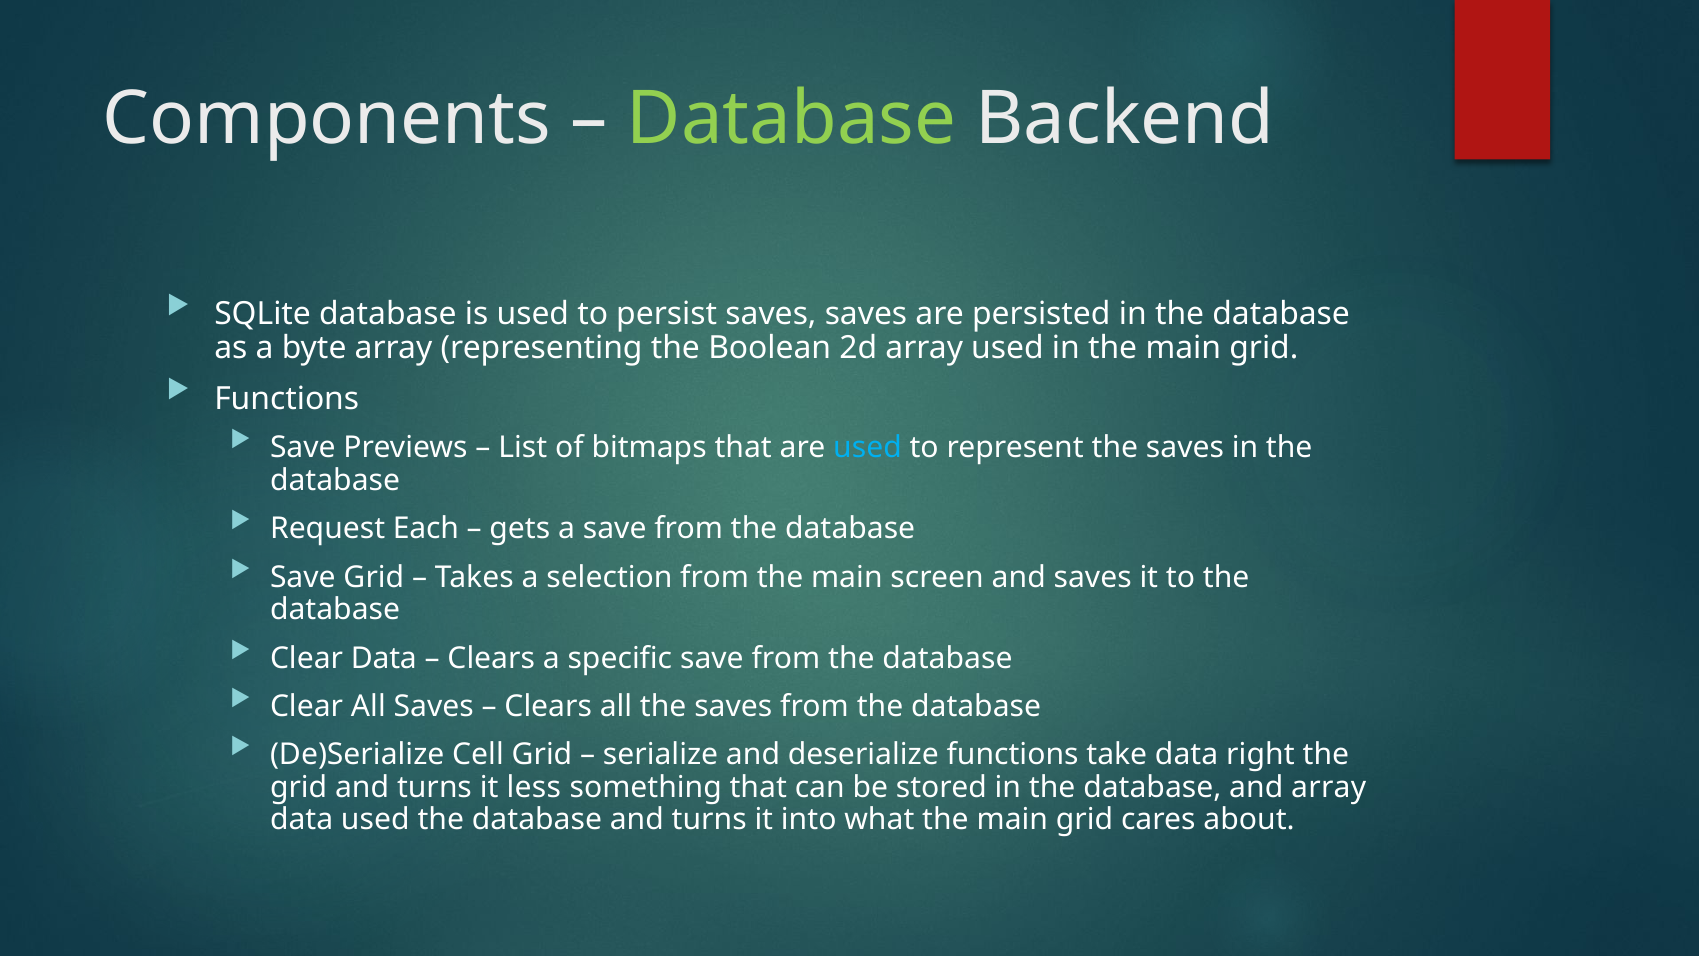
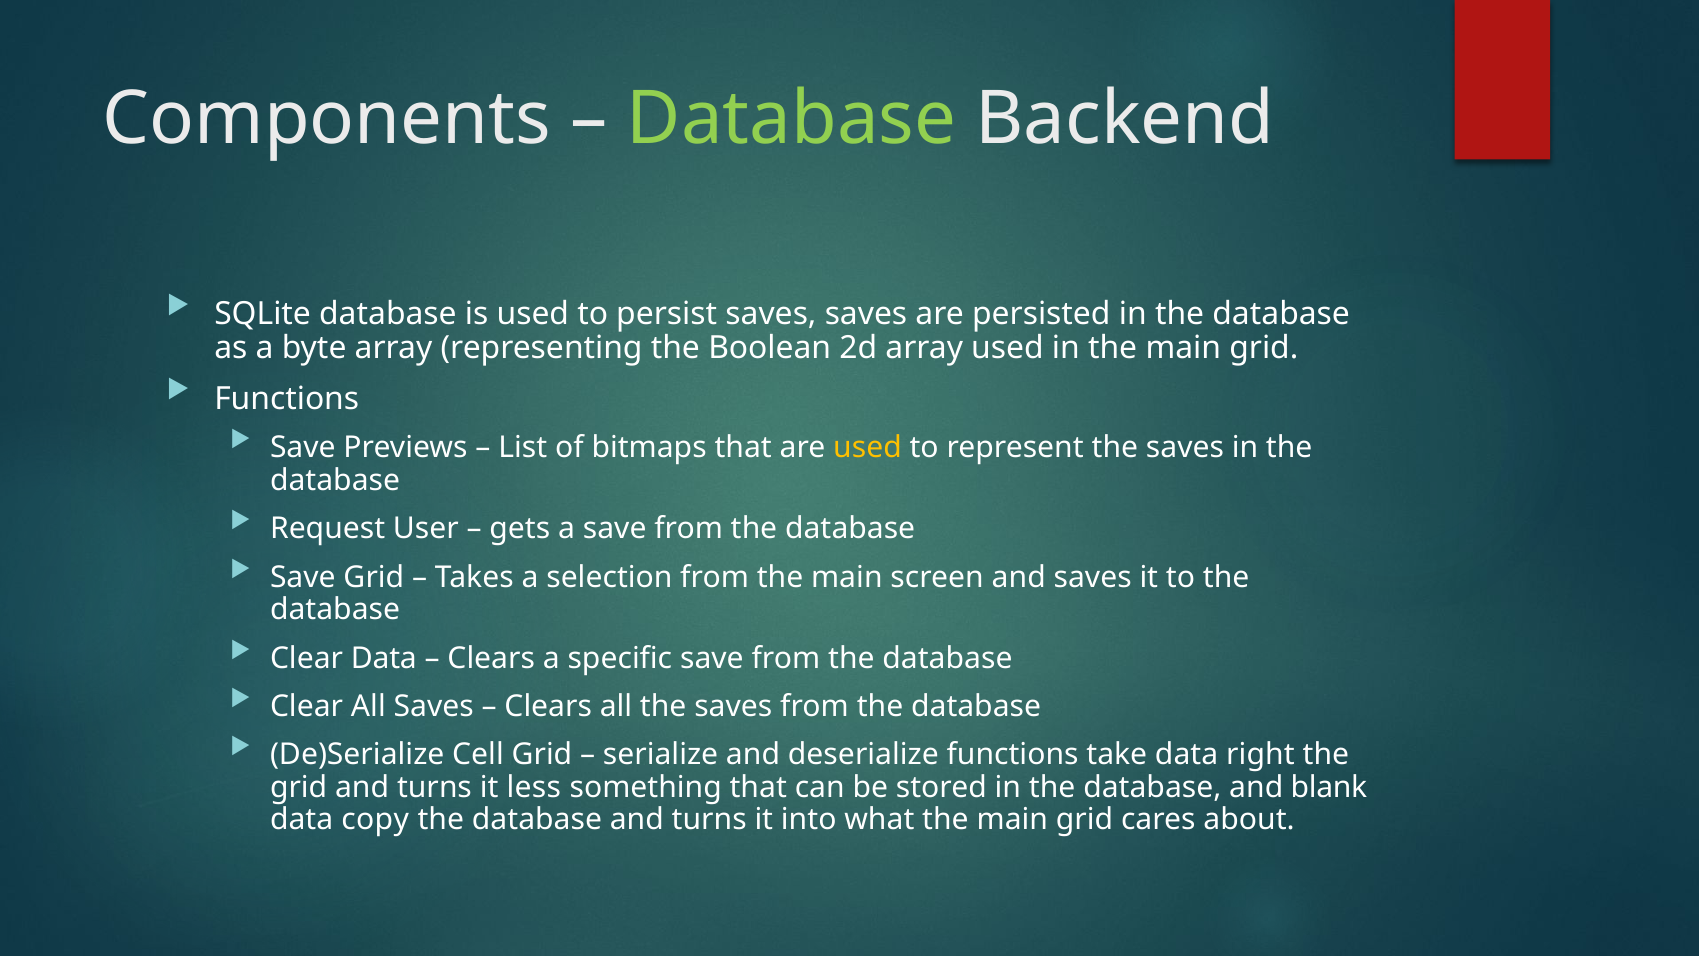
used colour: light blue -> yellow (868, 448)
Each: Each -> User (426, 529)
and array: array -> blank (1329, 787)
data used: used -> copy (375, 820)
